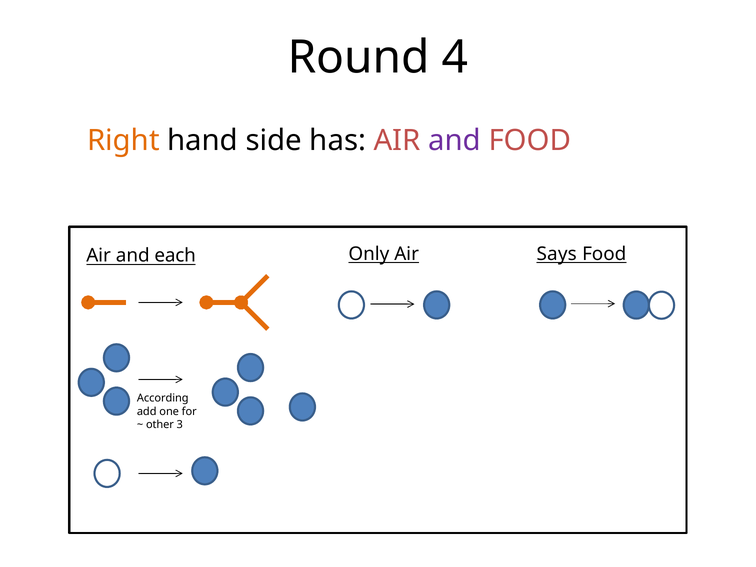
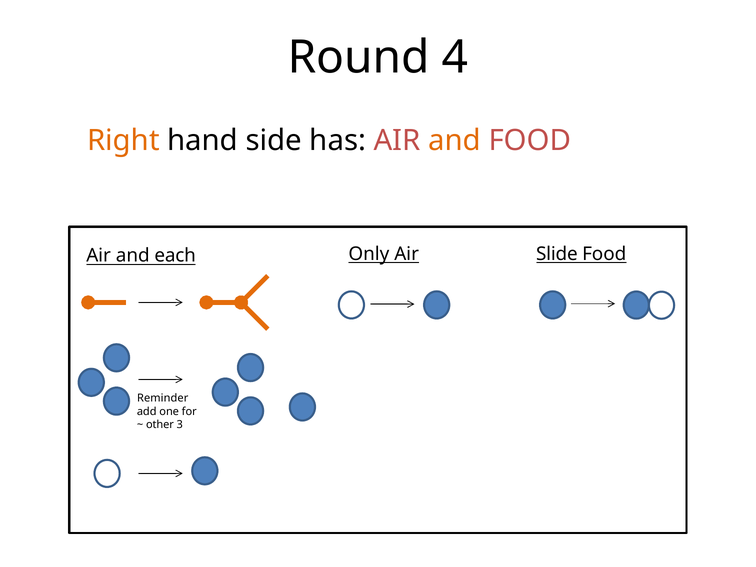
and colour: purple -> orange (455, 141)
Says: Says -> Slide (557, 254)
According: According -> Reminder (163, 398)
